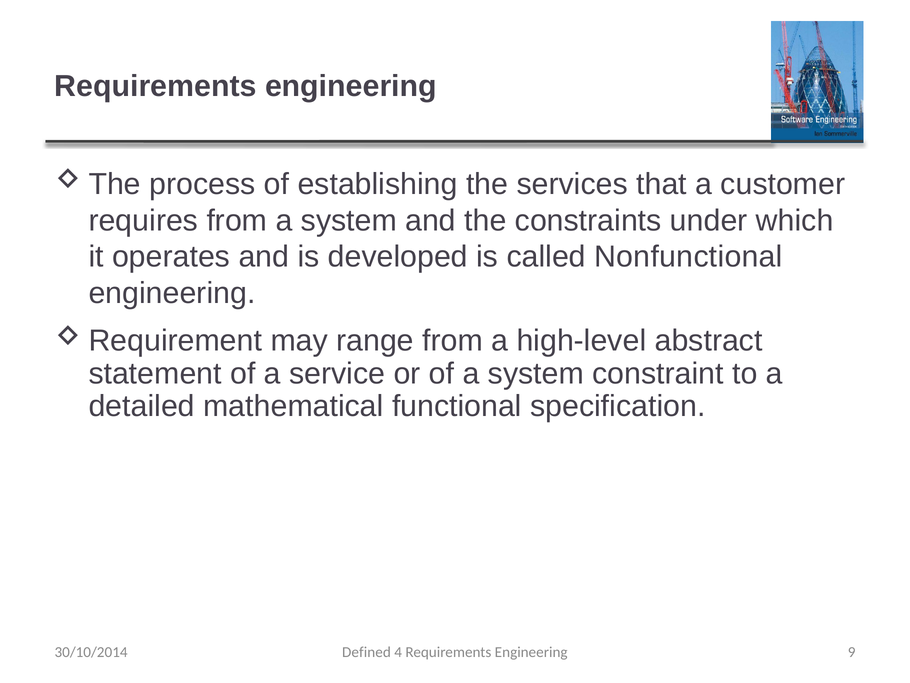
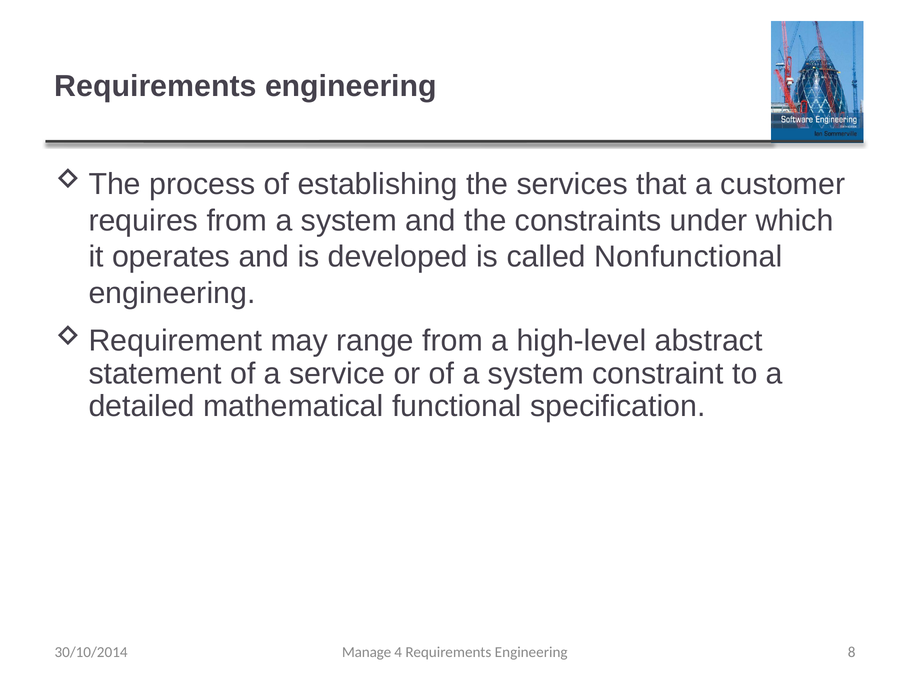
Defined: Defined -> Manage (367, 652)
9: 9 -> 8 (852, 652)
